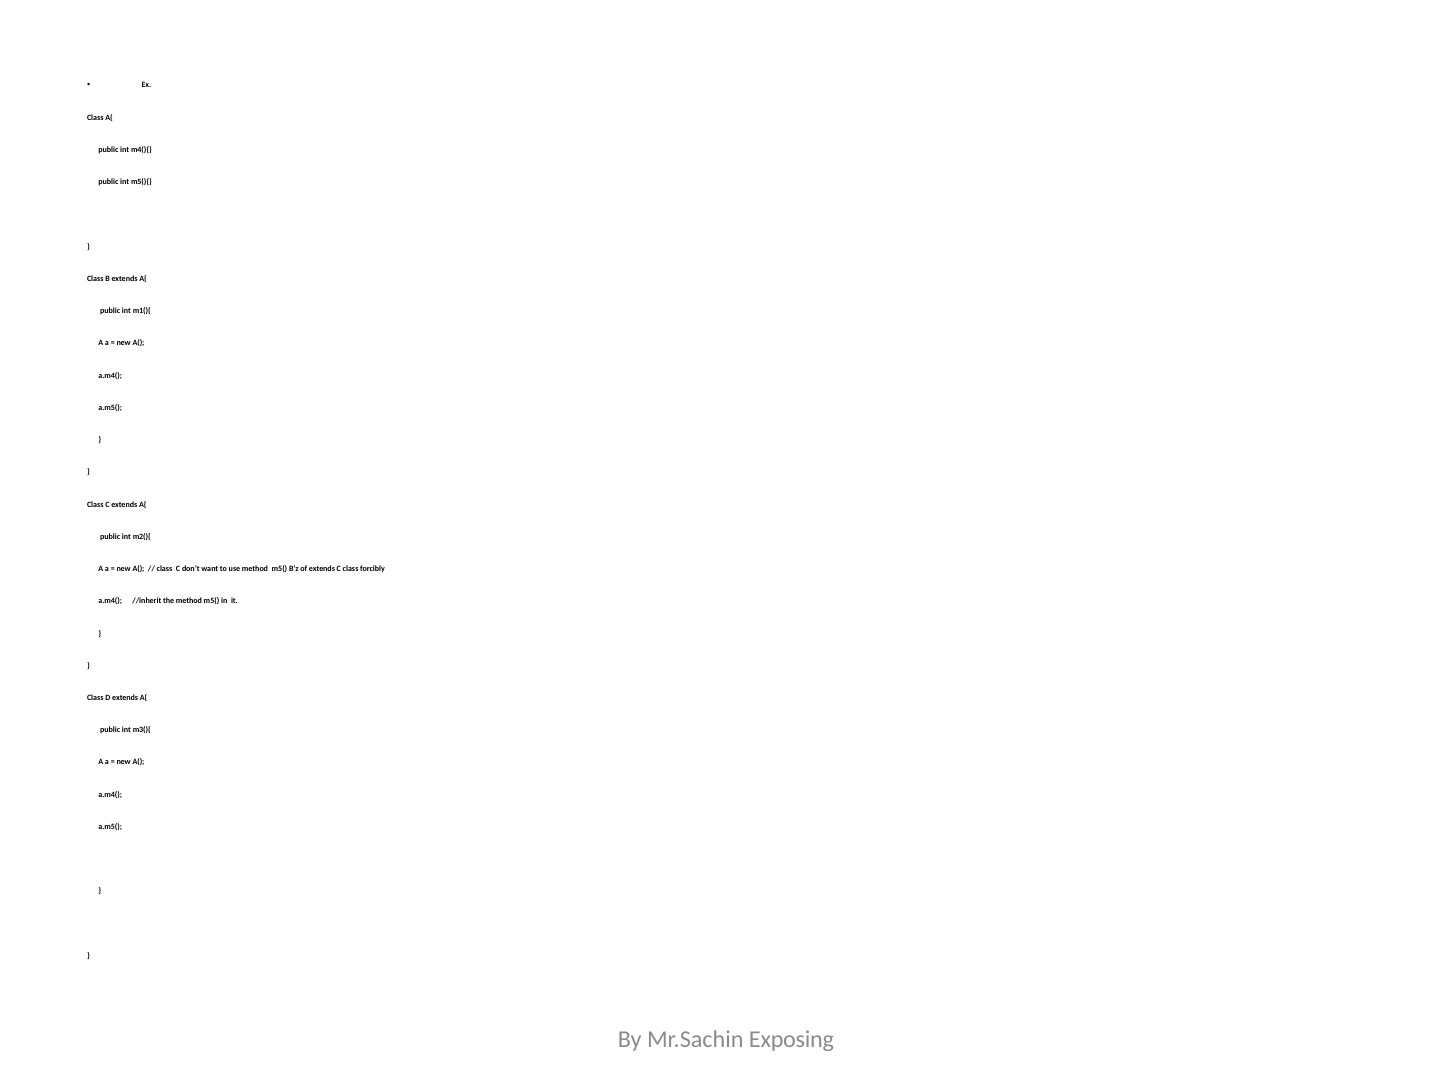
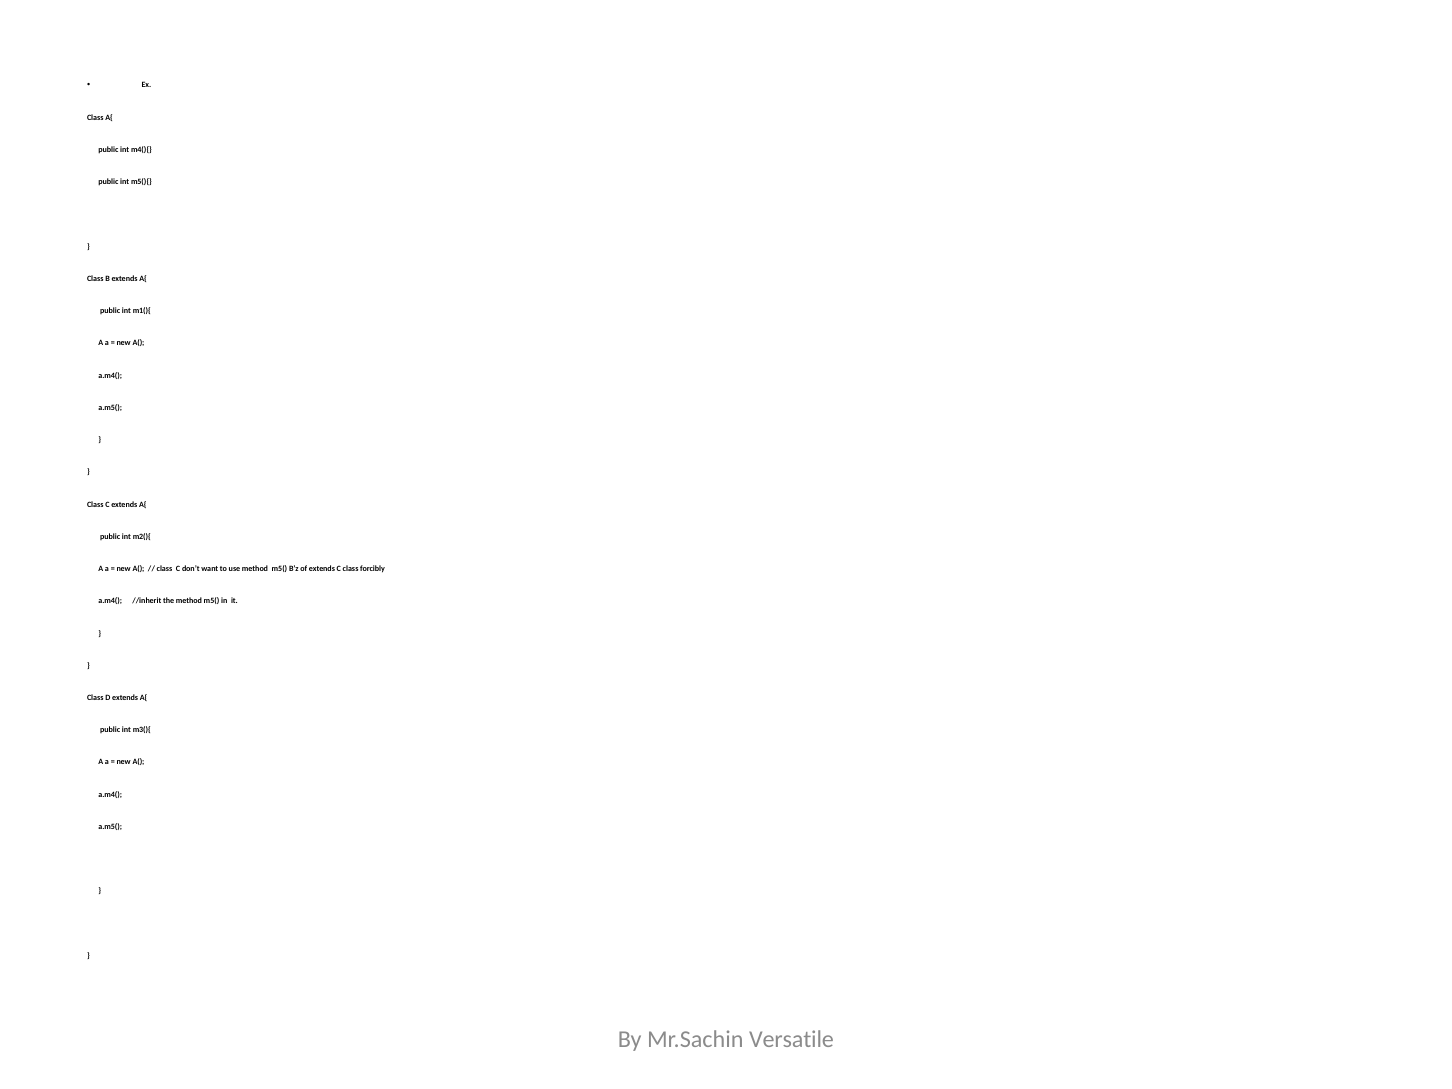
Exposing: Exposing -> Versatile (791, 1040)
